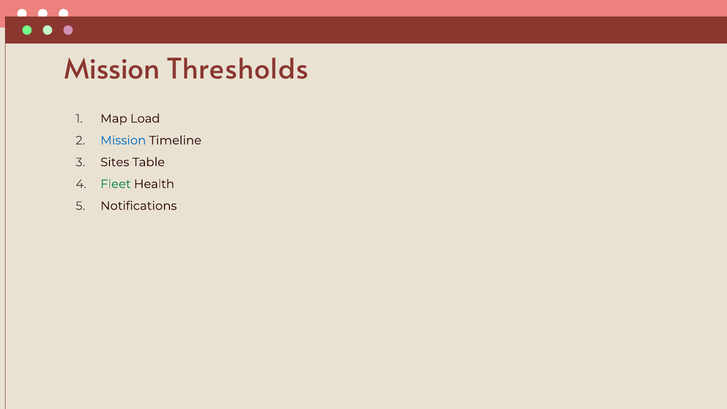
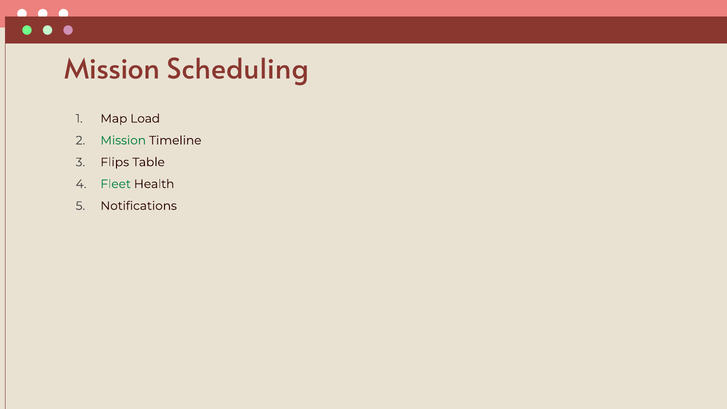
Thresholds: Thresholds -> Scheduling (238, 69)
Mission colour: blue -> green (123, 140)
Sites: Sites -> Flips (115, 162)
